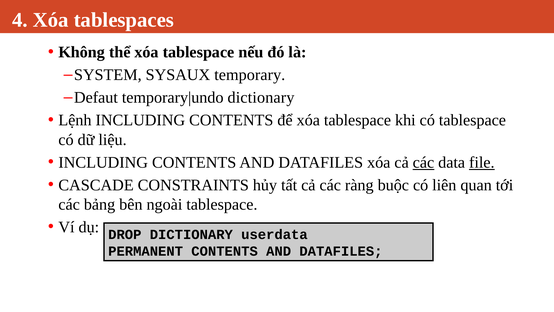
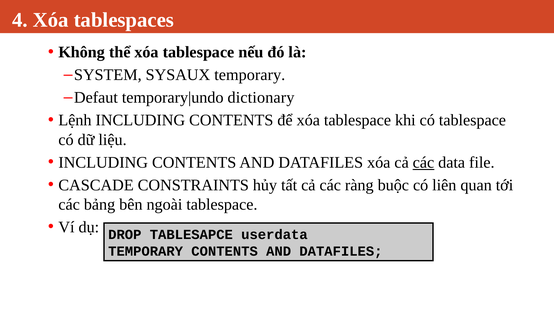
file underline: present -> none (482, 162)
DROP DICTIONARY: DICTIONARY -> TABLESAPCE (191, 234)
PERMANENT: PERMANENT -> TEMPORARY (146, 251)
